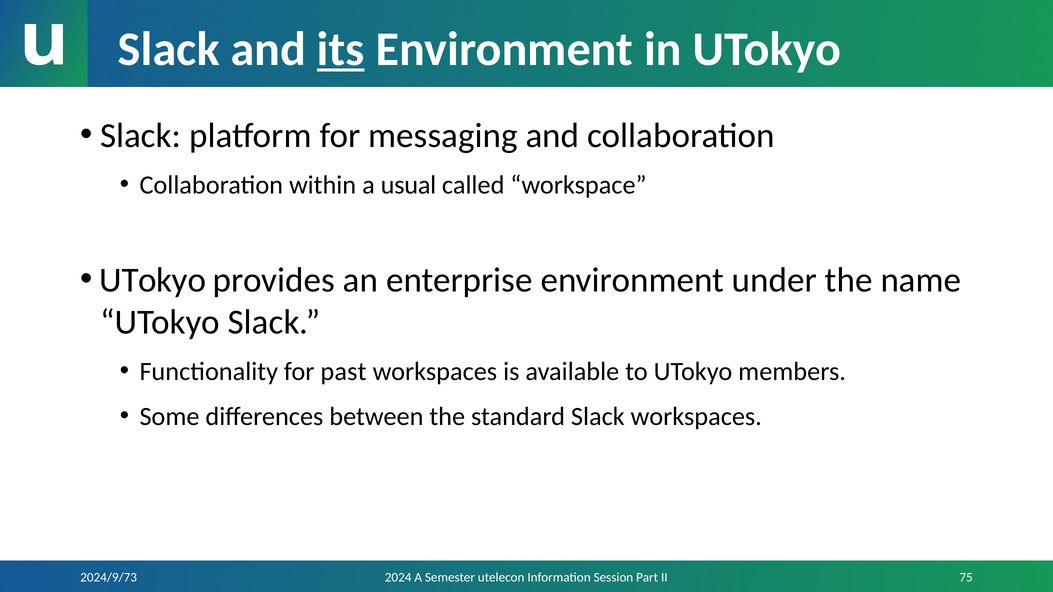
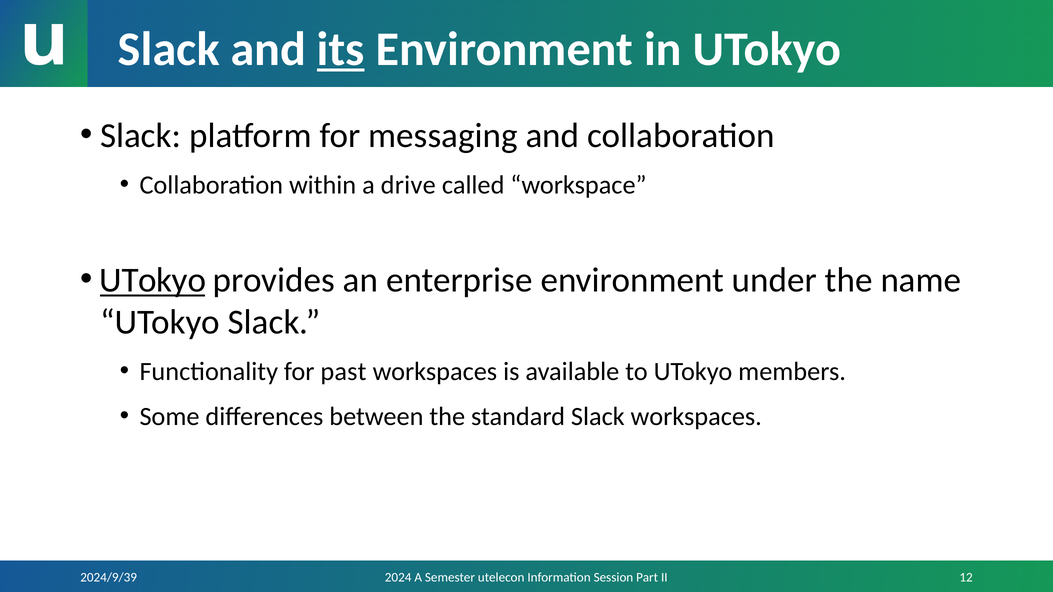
usual: usual -> drive (408, 185)
UTokyo underline: none -> present (153, 280)
2024/9/73: 2024/9/73 -> 2024/9/39 (109, 578)
75: 75 -> 12 (966, 578)
